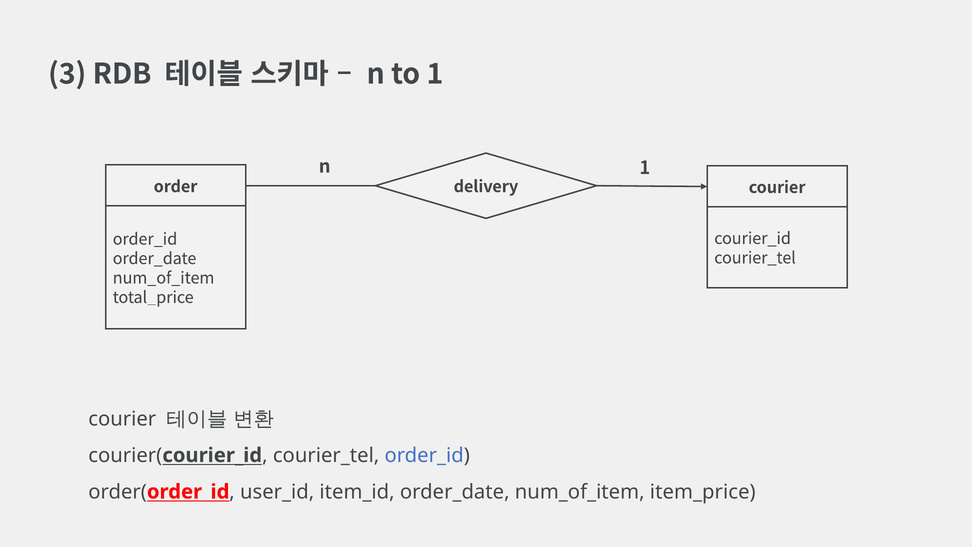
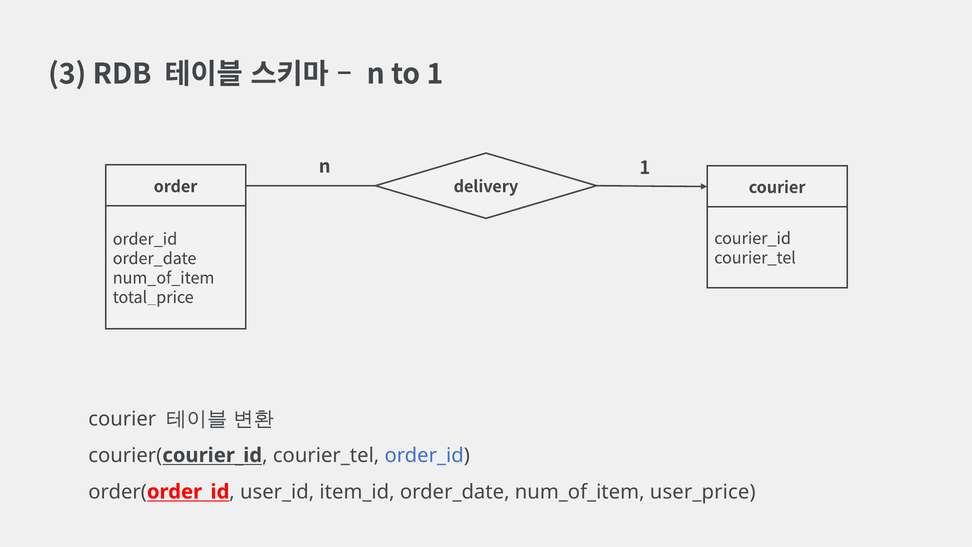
item_price: item_price -> user_price (703, 492)
